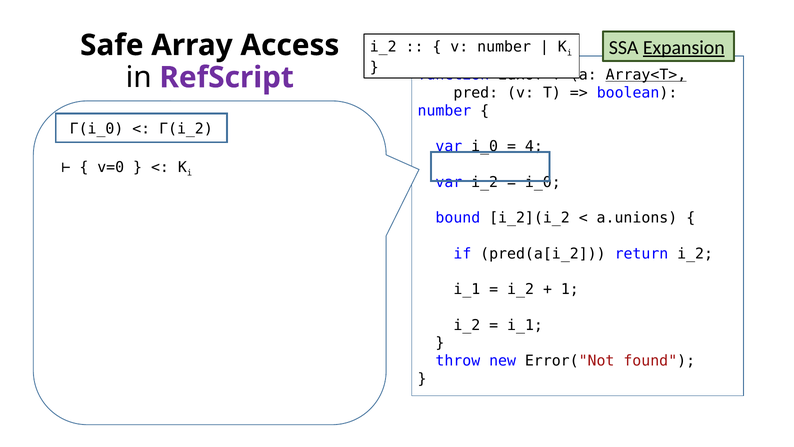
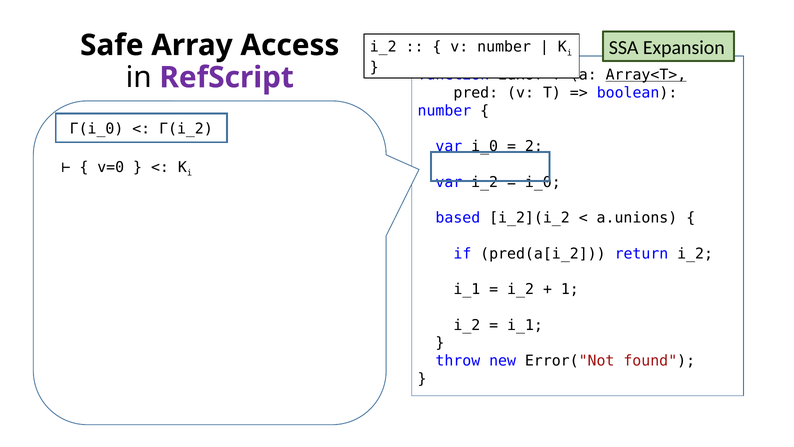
Expansion underline: present -> none (684, 48)
4: 4 -> 2 (534, 146)
bound: bound -> based (458, 218)
